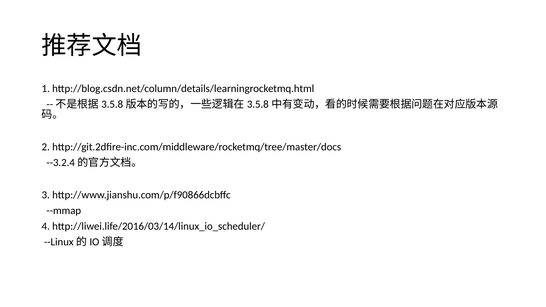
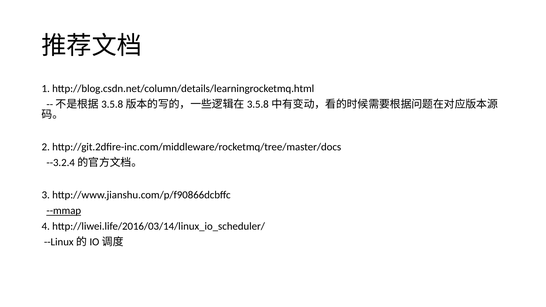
--mmap underline: none -> present (64, 211)
